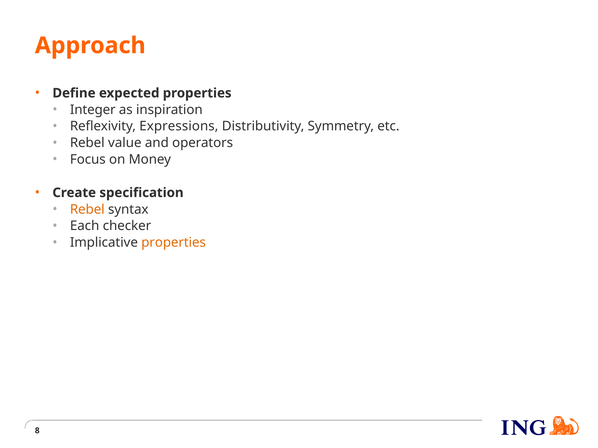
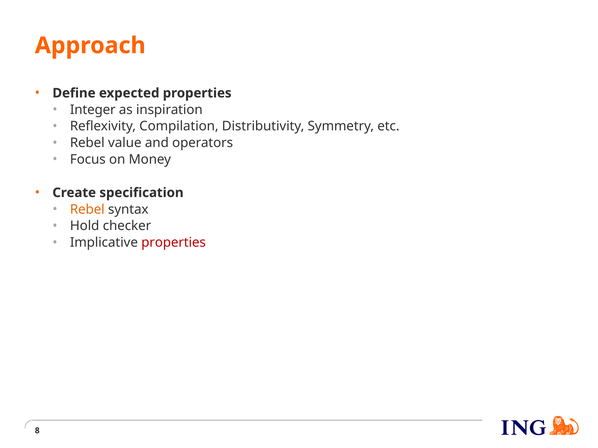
Expressions: Expressions -> Compilation (179, 126)
Each: Each -> Hold (85, 226)
properties colour: orange -> red (174, 243)
